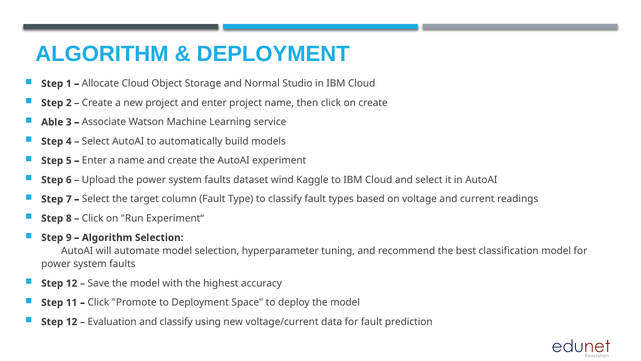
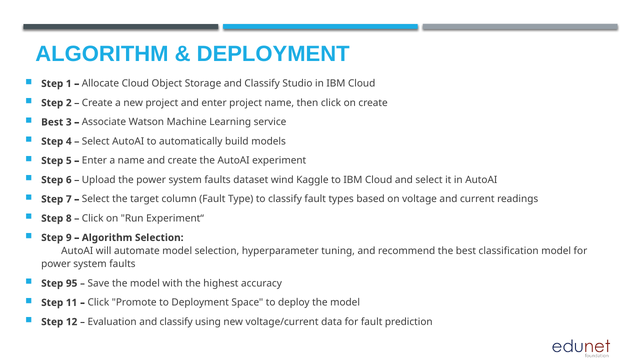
Storage and Normal: Normal -> Classify (262, 84)
Able: Able -> Best (52, 122)
12: 12 -> 95 (72, 283)
